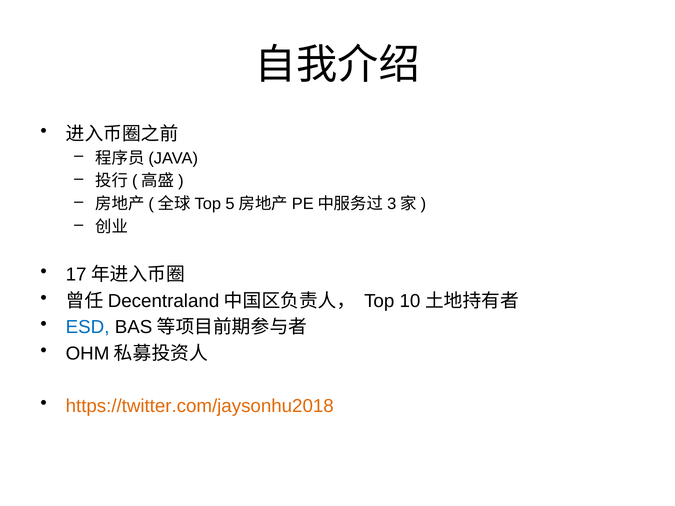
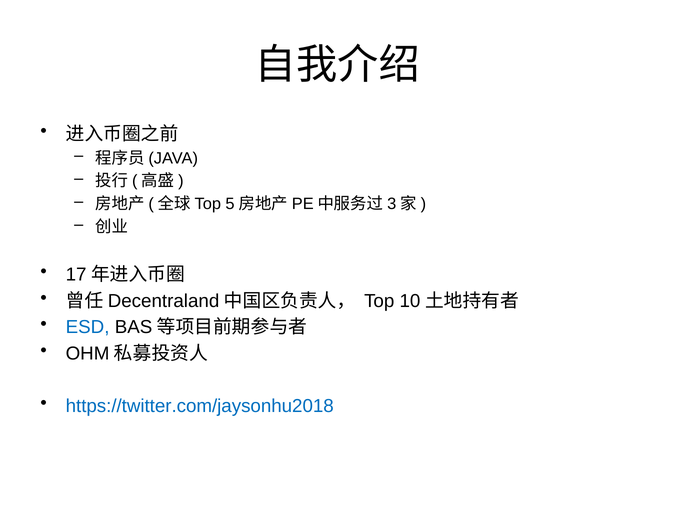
https://twitter.com/jaysonhu2018 colour: orange -> blue (200, 406)
